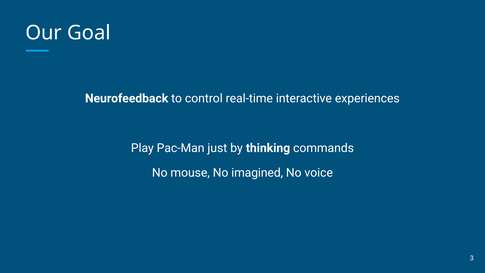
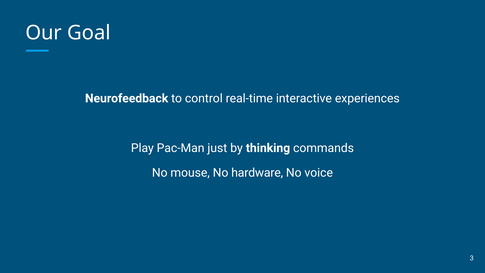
imagined: imagined -> hardware (257, 173)
